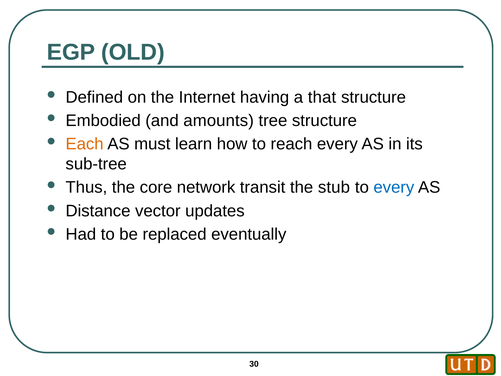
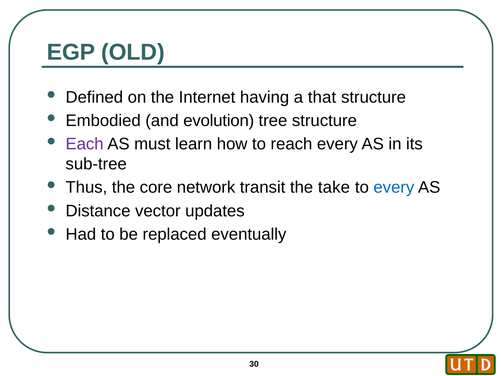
amounts: amounts -> evolution (219, 121)
Each colour: orange -> purple (85, 144)
stub: stub -> take (334, 187)
